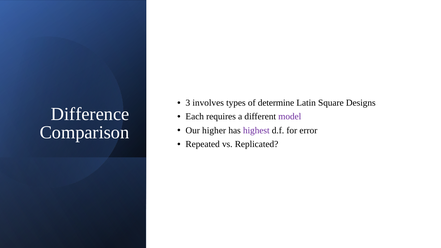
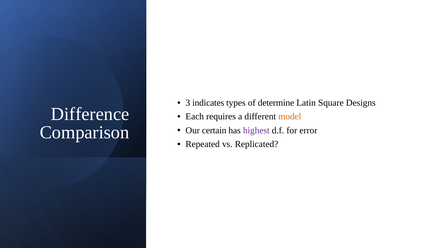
involves: involves -> indicates (208, 103)
model colour: purple -> orange (290, 117)
higher: higher -> certain (214, 130)
